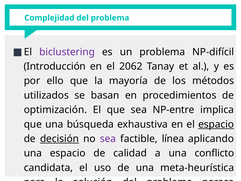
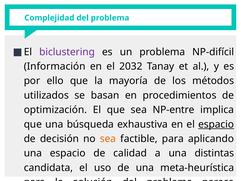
Introducción: Introducción -> Información (55, 66)
2062: 2062 -> 2032 (131, 66)
decisión underline: present -> none (59, 139)
sea colour: purple -> orange (108, 139)
factible línea: línea -> para (173, 139)
conflicto: conflicto -> distintas (214, 153)
